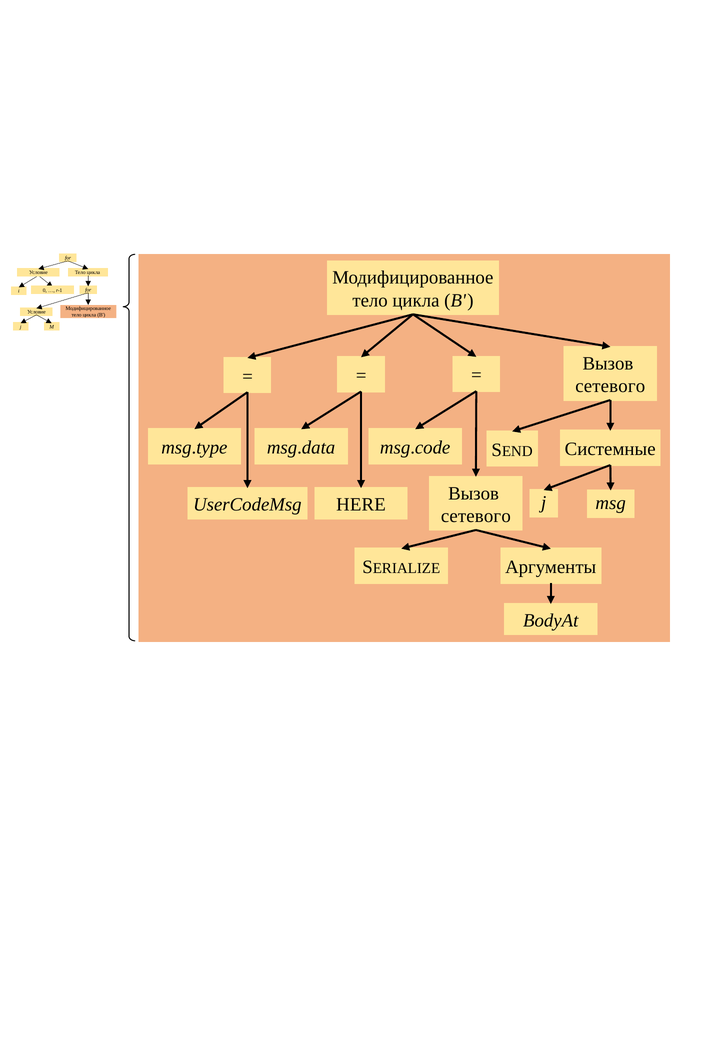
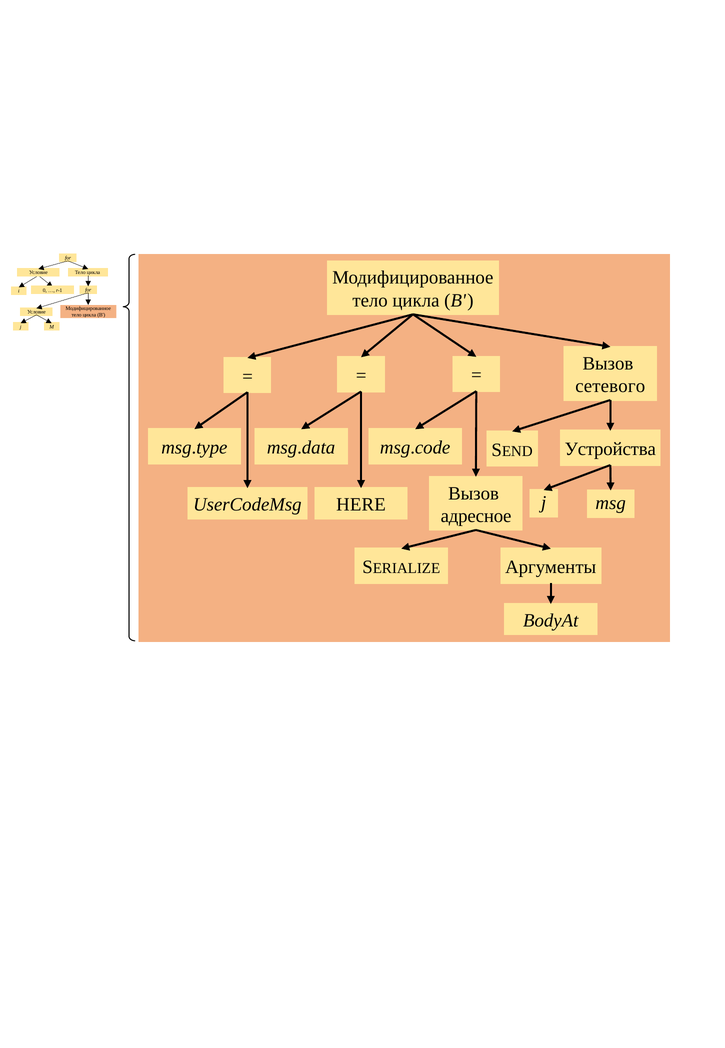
Системные: Системные -> Устройства (610, 449)
сетевого: сетевого -> адресное (476, 516)
